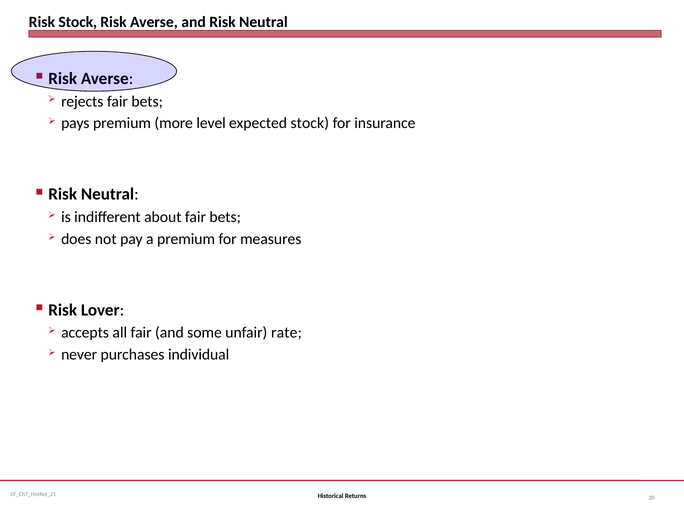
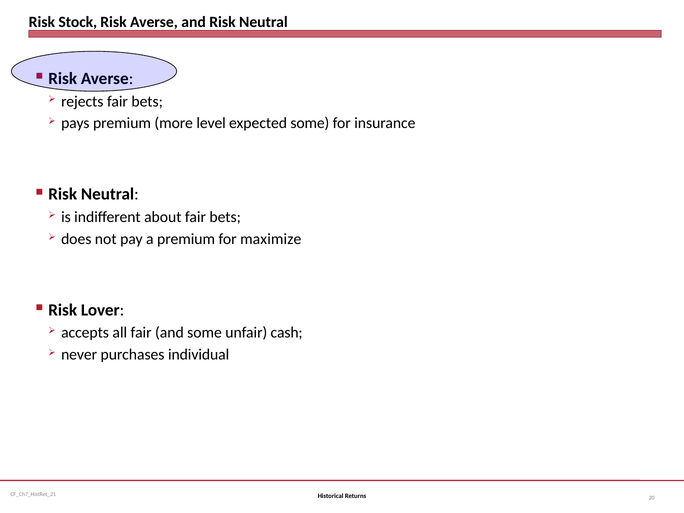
expected stock: stock -> some (310, 123)
measures: measures -> maximize (271, 239)
rate: rate -> cash (287, 333)
